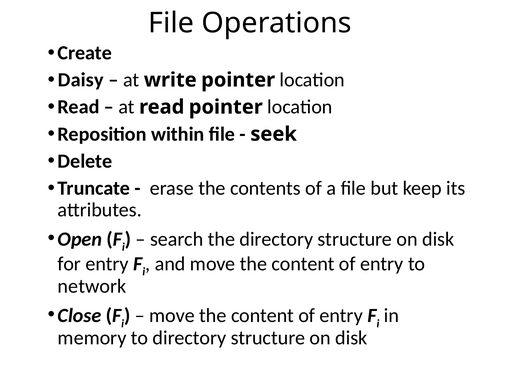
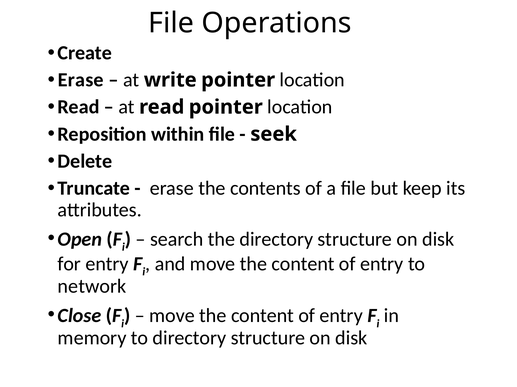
Daisy: Daisy -> Erase (81, 80)
